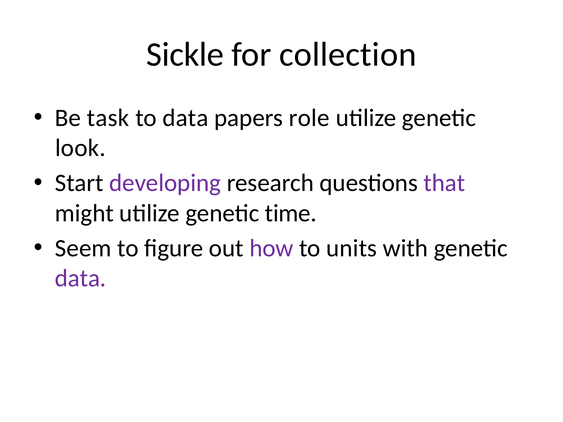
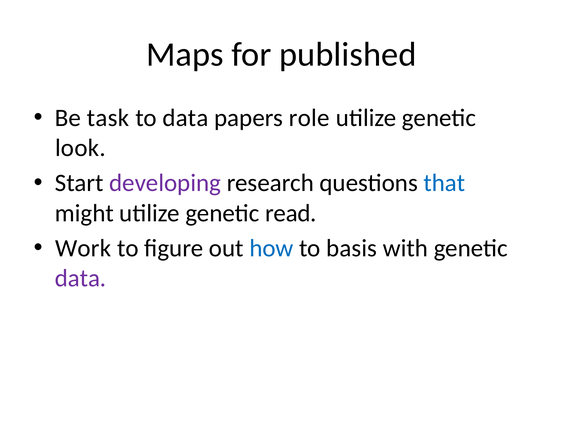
Sickle: Sickle -> Maps (185, 55)
collection: collection -> published (348, 55)
that colour: purple -> blue (444, 183)
time: time -> read (291, 213)
Seem: Seem -> Work (83, 248)
how colour: purple -> blue (271, 248)
units: units -> basis (352, 248)
